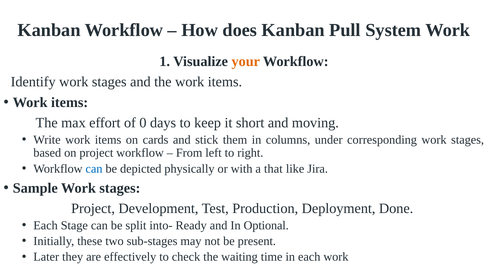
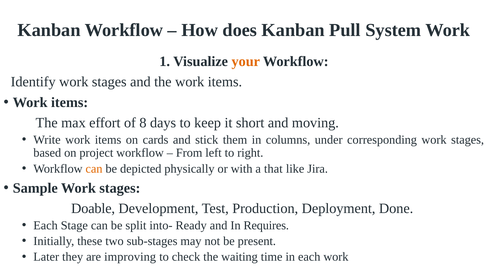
0: 0 -> 8 (143, 123)
can colour: blue -> orange (94, 168)
Project: Project -> Doable (93, 208)
Optional: Optional -> Requires (266, 225)
effectively: effectively -> improving (130, 256)
